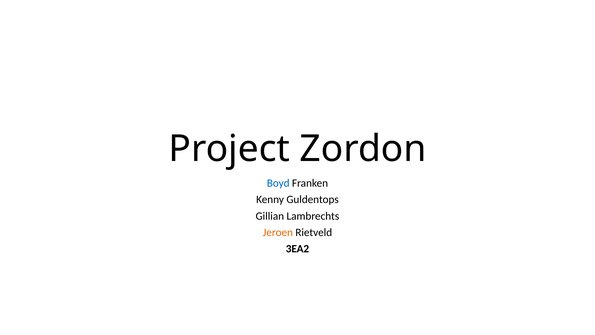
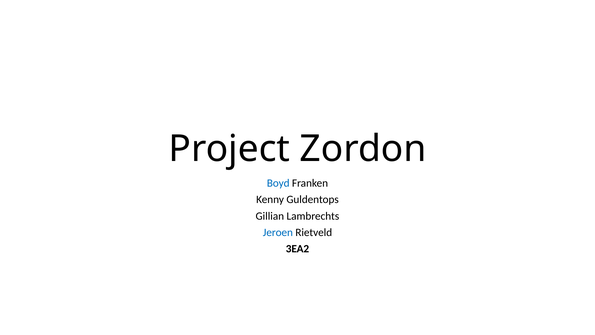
Jeroen colour: orange -> blue (278, 232)
